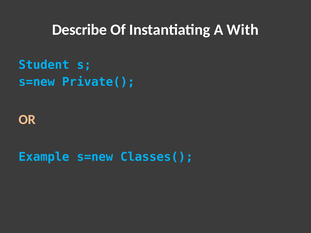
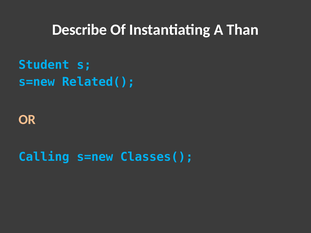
With: With -> Than (243, 30)
Private(: Private( -> Related( (99, 82)
Example: Example -> Calling (44, 157)
